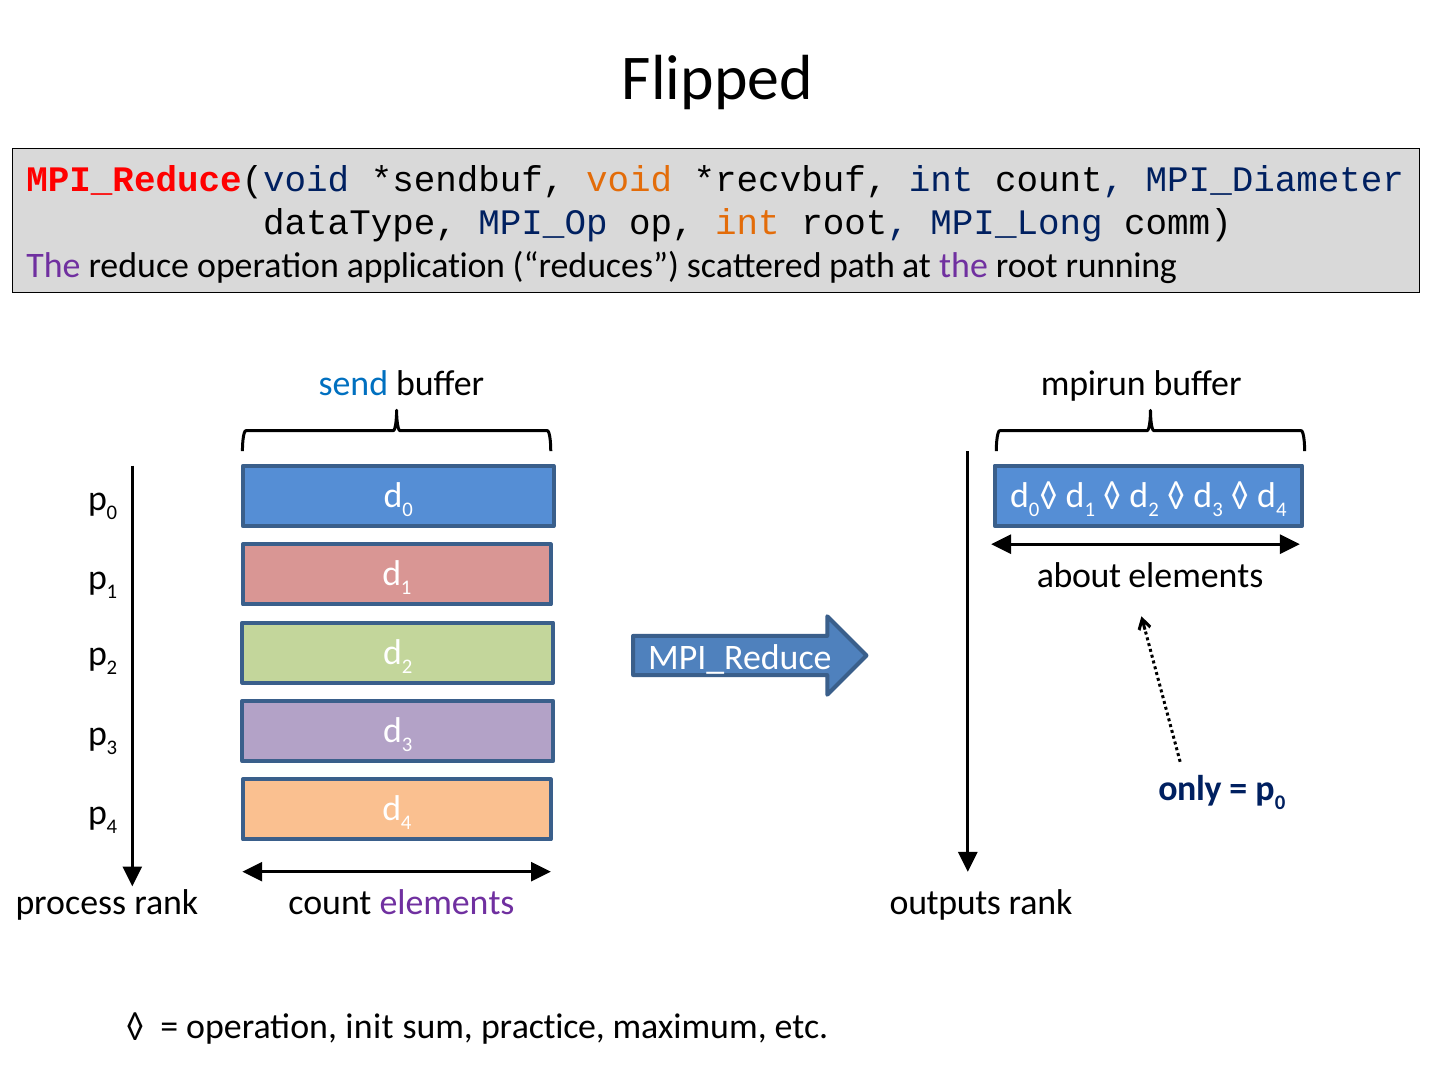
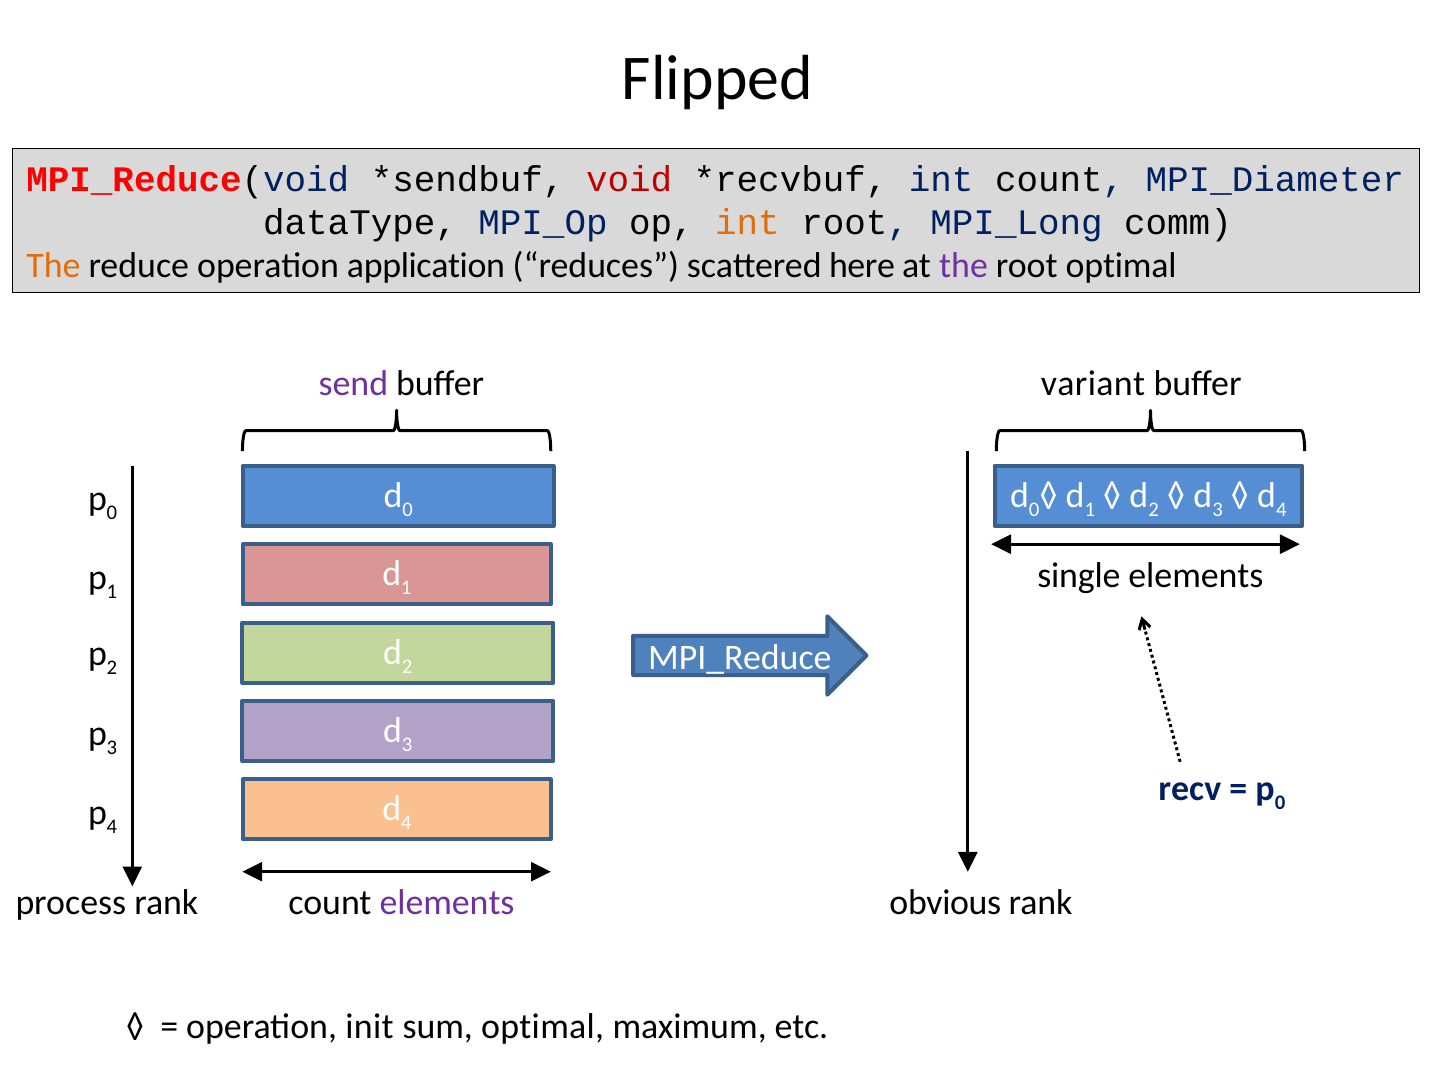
void colour: orange -> red (629, 180)
The colour: purple -> orange (53, 266)
path: path -> here (862, 266)
root running: running -> optimal (1121, 266)
send colour: blue -> purple (353, 383)
mpirun: mpirun -> variant (1093, 383)
about: about -> single (1079, 575)
only: only -> recv (1190, 788)
outputs: outputs -> obvious (945, 903)
sum practice: practice -> optimal (543, 1027)
